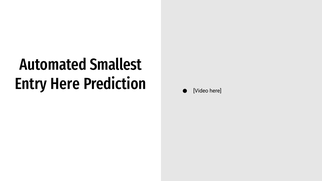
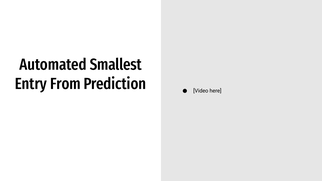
Entry Here: Here -> From (65, 84)
